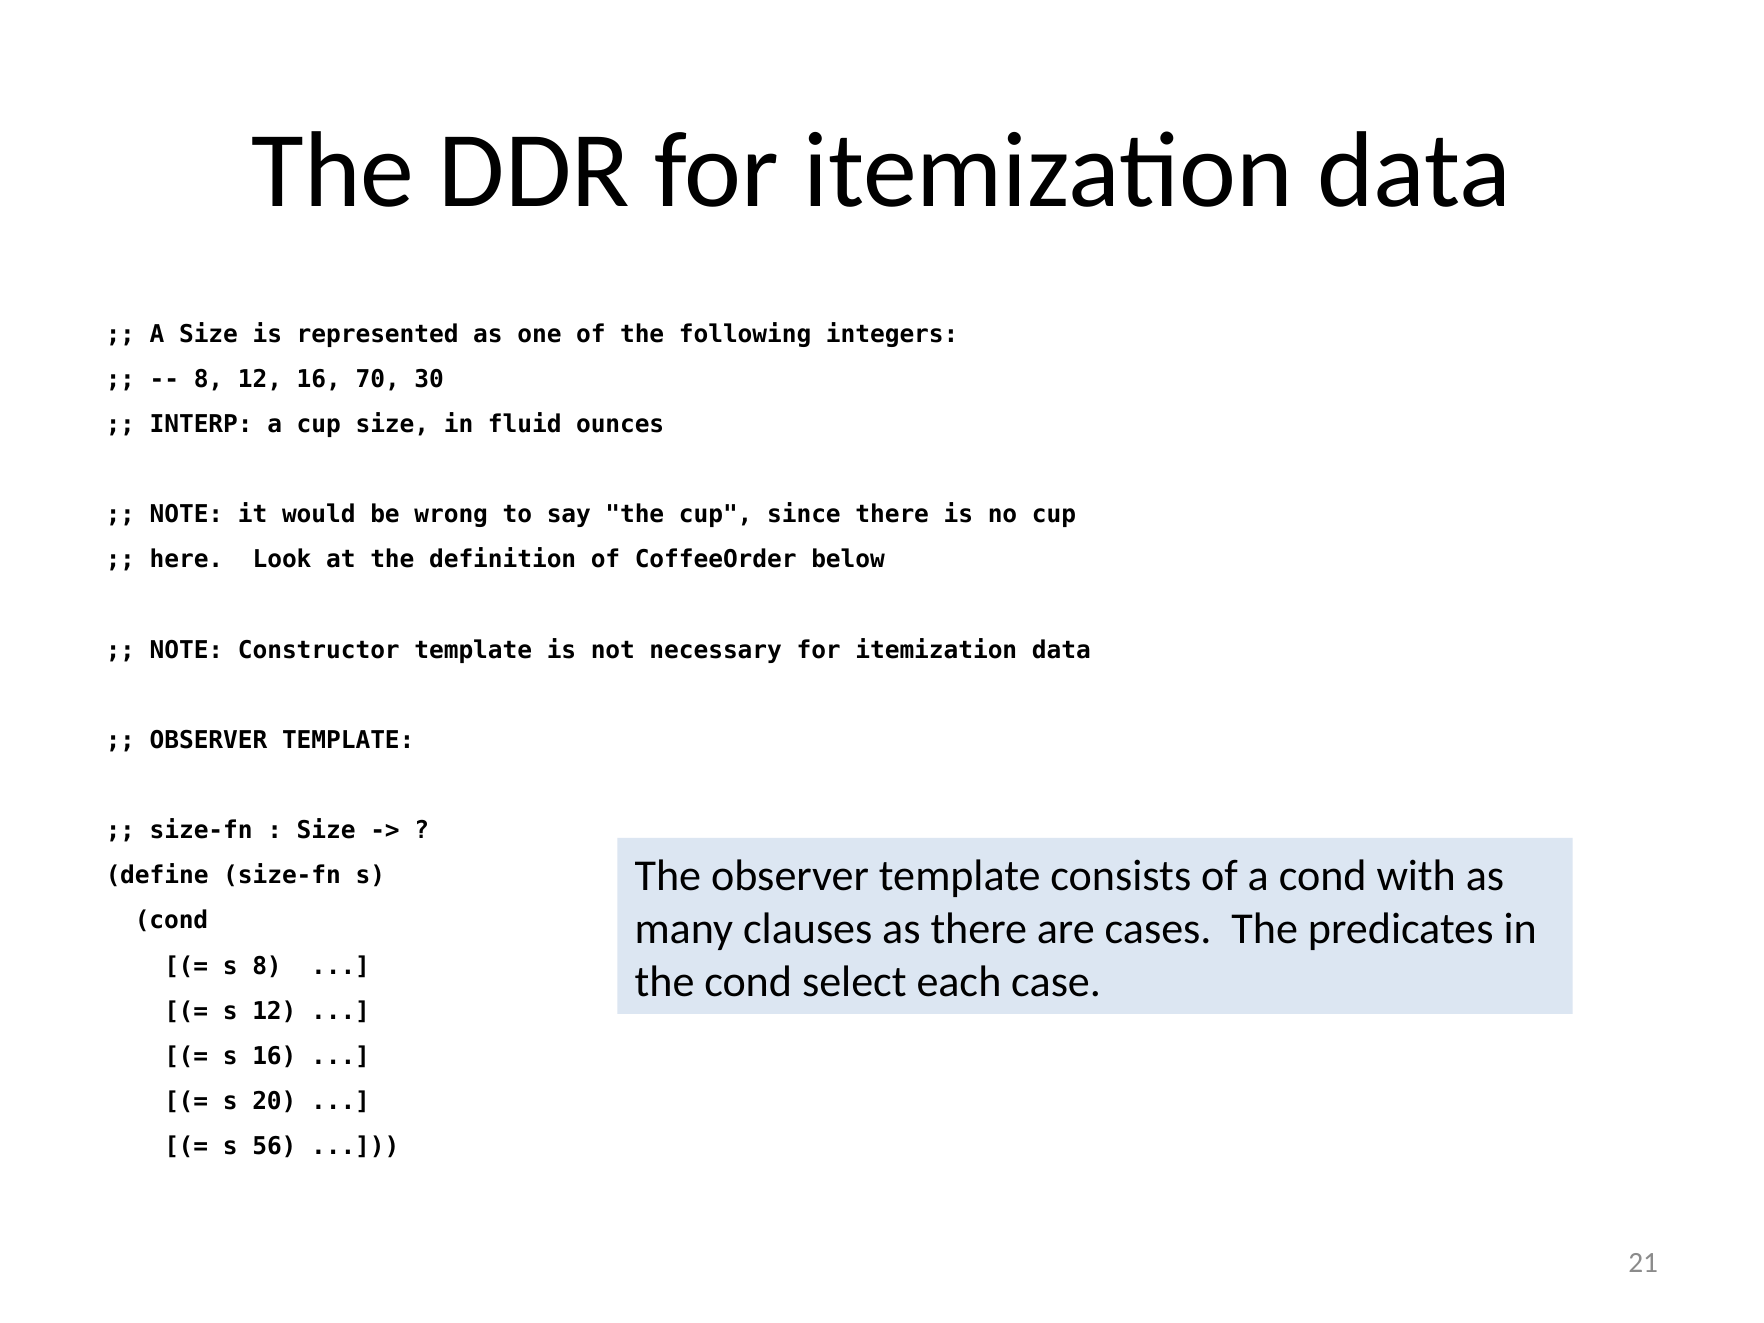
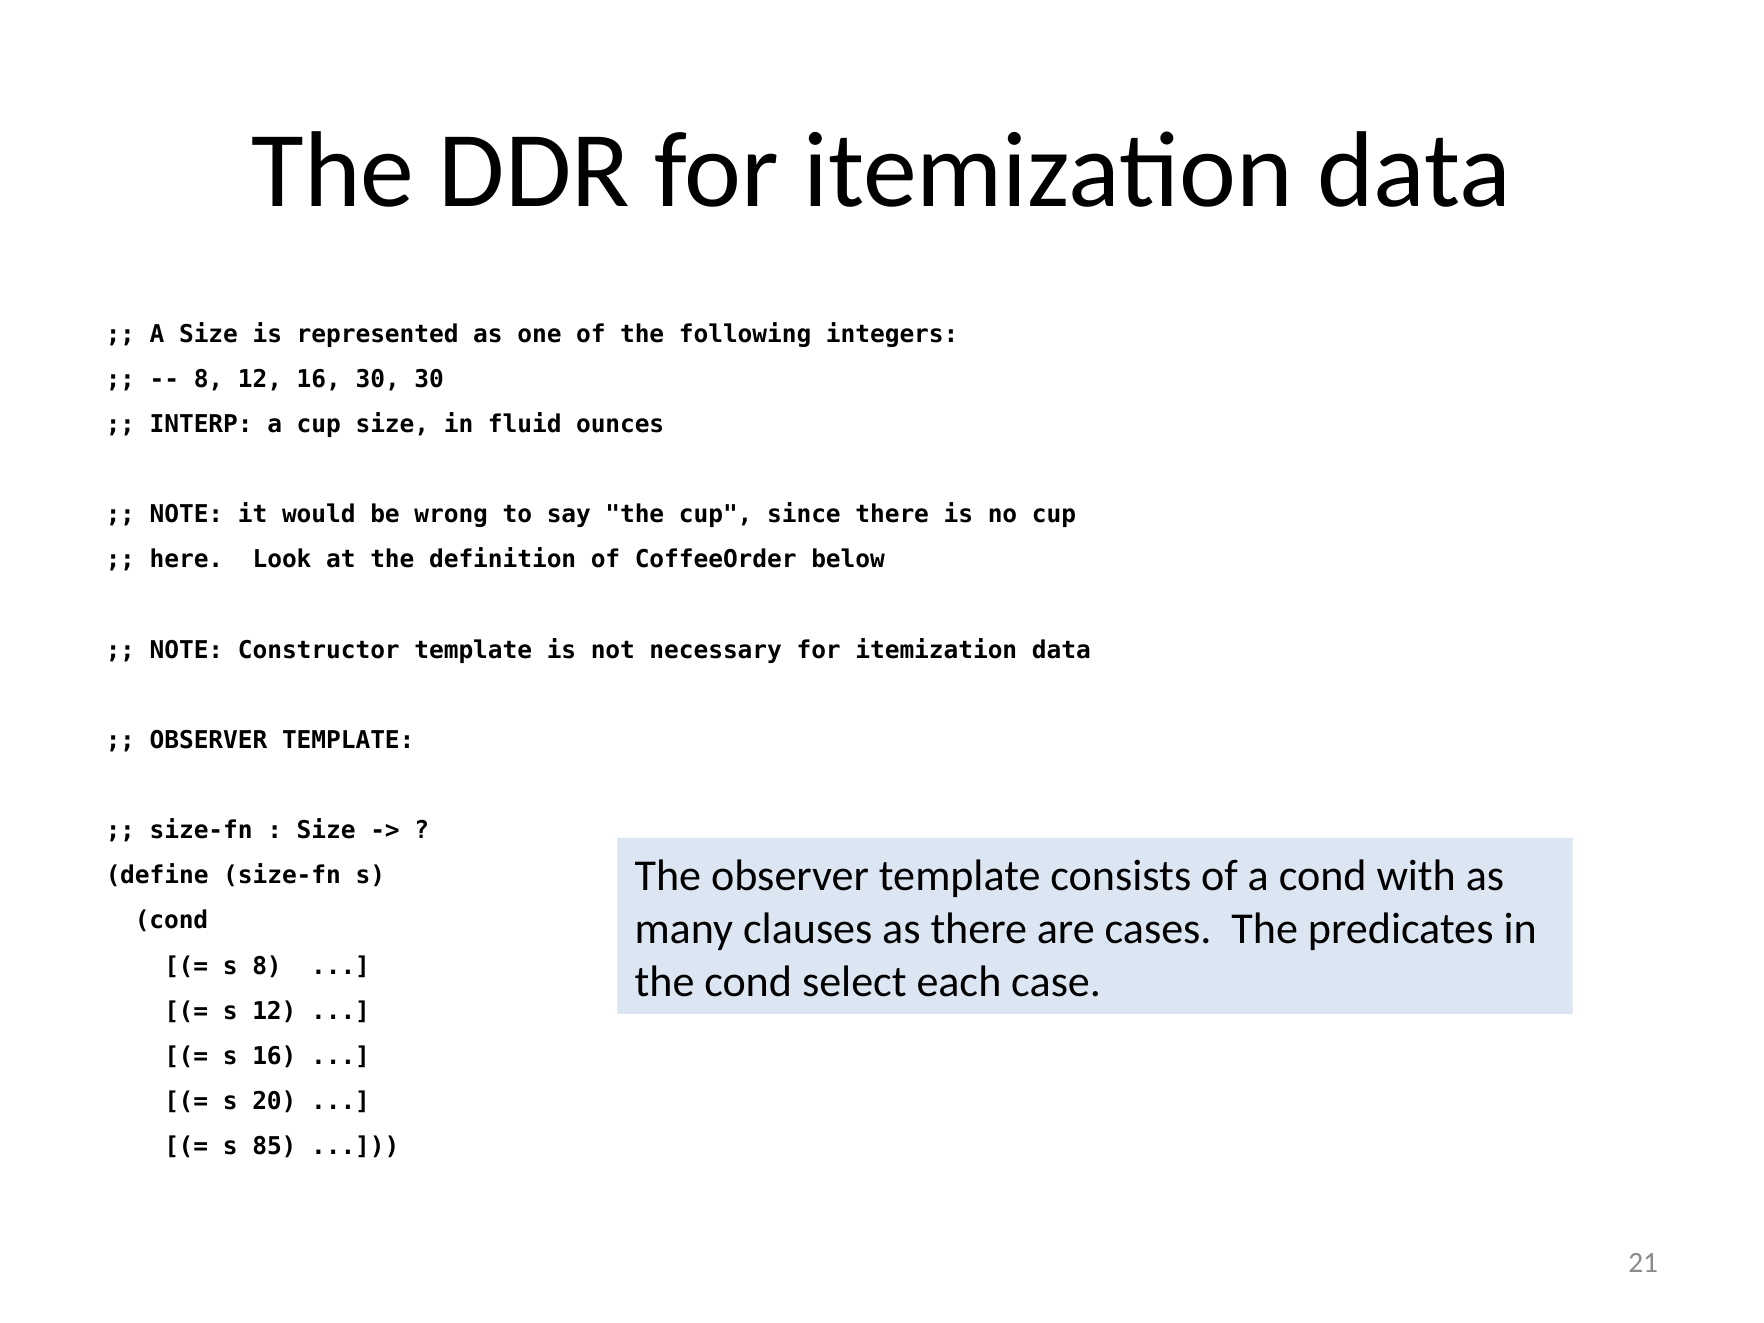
16 70: 70 -> 30 (378, 379)
56: 56 -> 85 (274, 1146)
